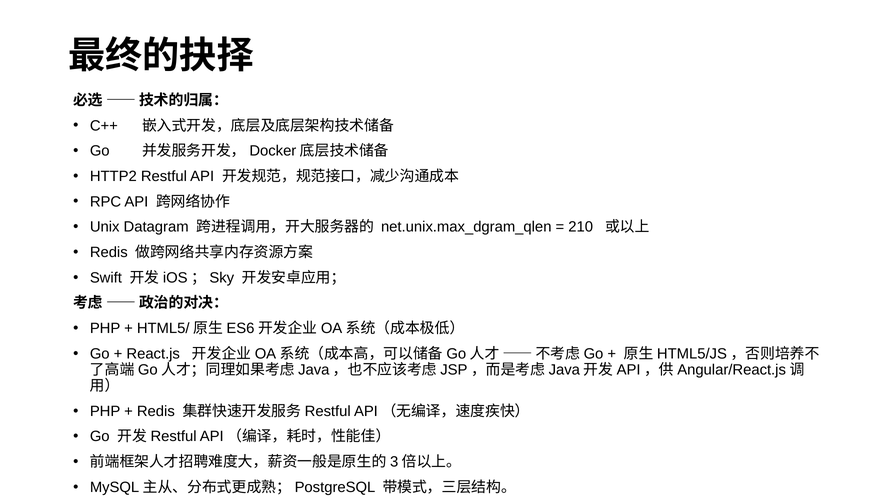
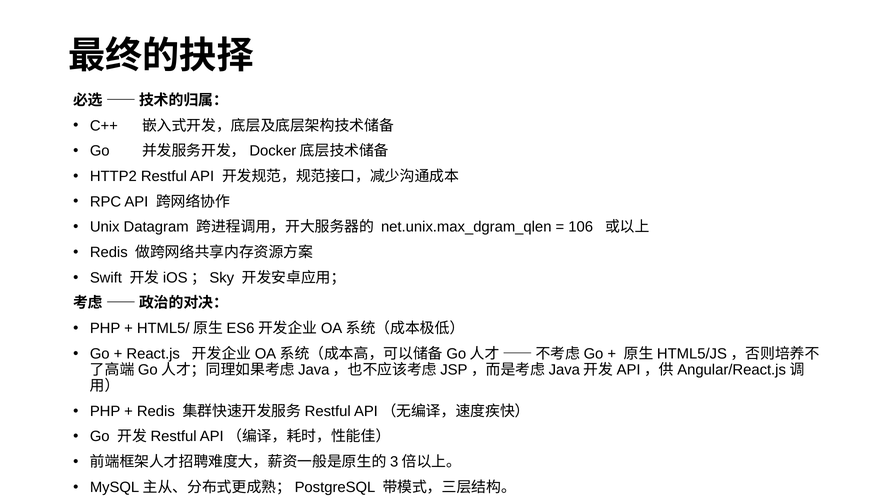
210: 210 -> 106 (581, 227)
